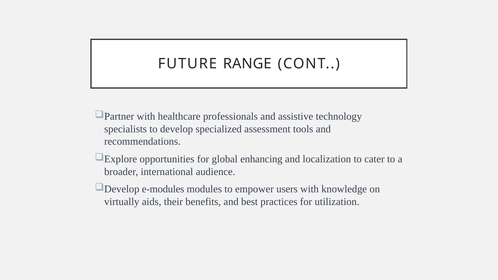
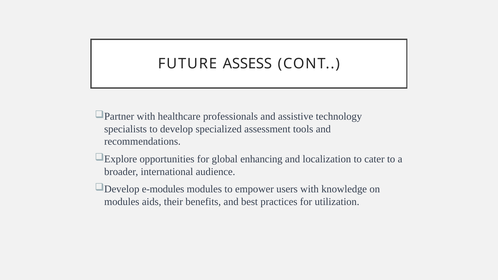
RANGE: RANGE -> ASSESS (247, 64)
virtually: virtually -> modules (122, 202)
